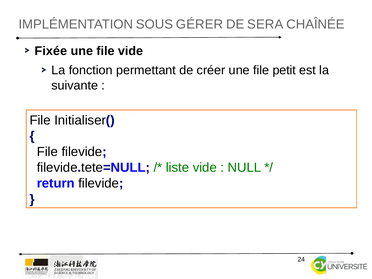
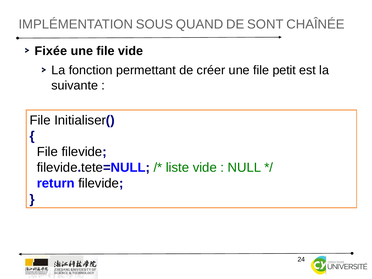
GÉRER: GÉRER -> QUAND (200, 24)
SERA: SERA -> SONT (265, 24)
